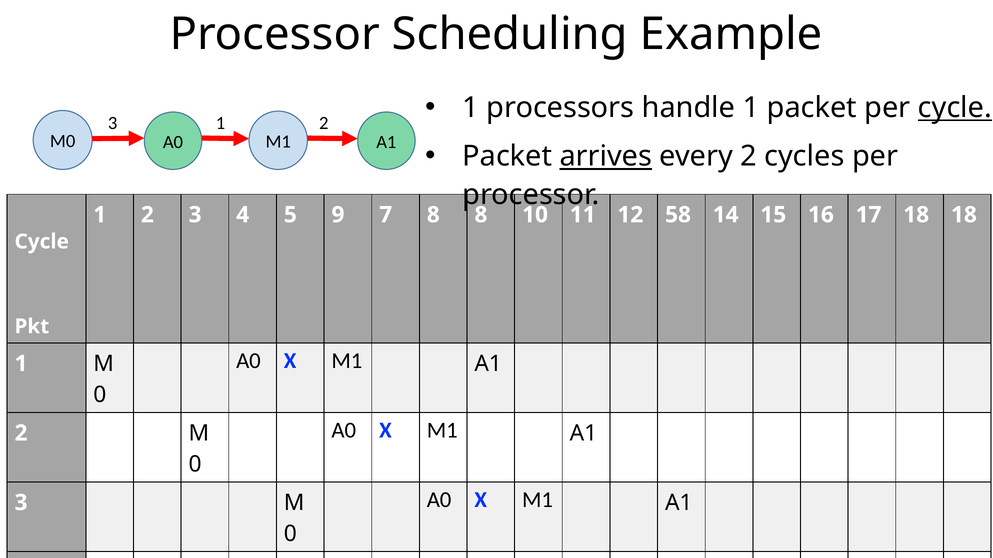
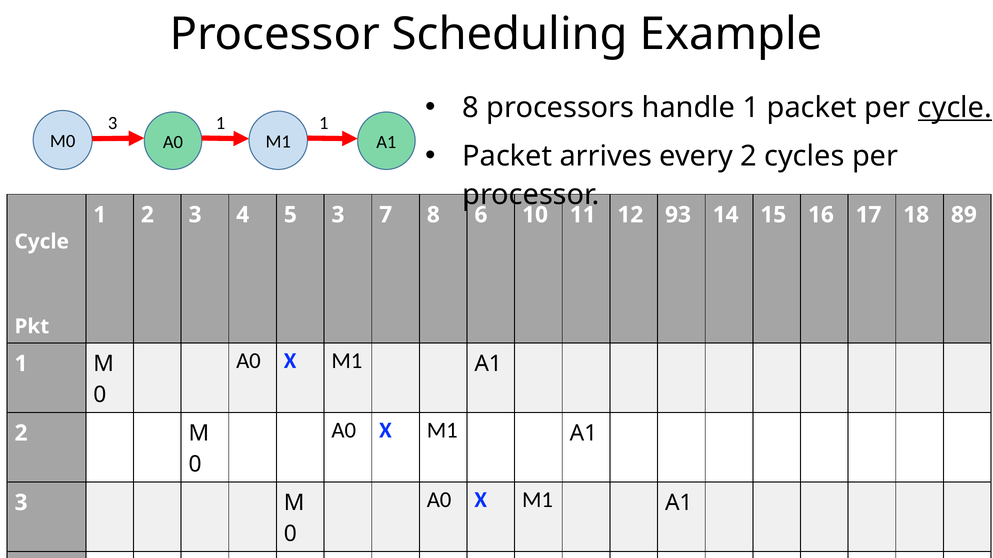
1: 1 -> 8 (471, 108)
3 1 2: 2 -> 1 (324, 123)
arrives underline: present -> none (606, 157)
5 9: 9 -> 3 (338, 215)
8 8: 8 -> 6 (481, 215)
58: 58 -> 93 (678, 215)
18 18: 18 -> 89 (964, 215)
